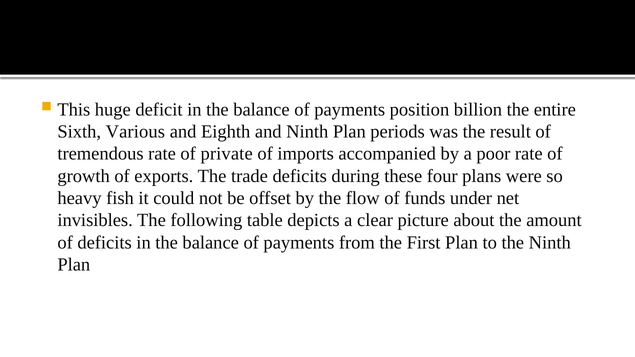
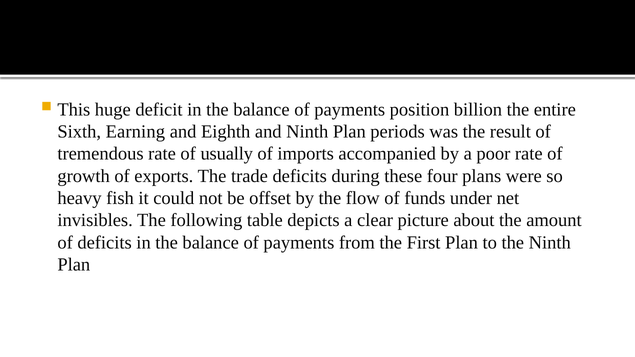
Various: Various -> Earning (135, 132)
private: private -> usually (227, 154)
